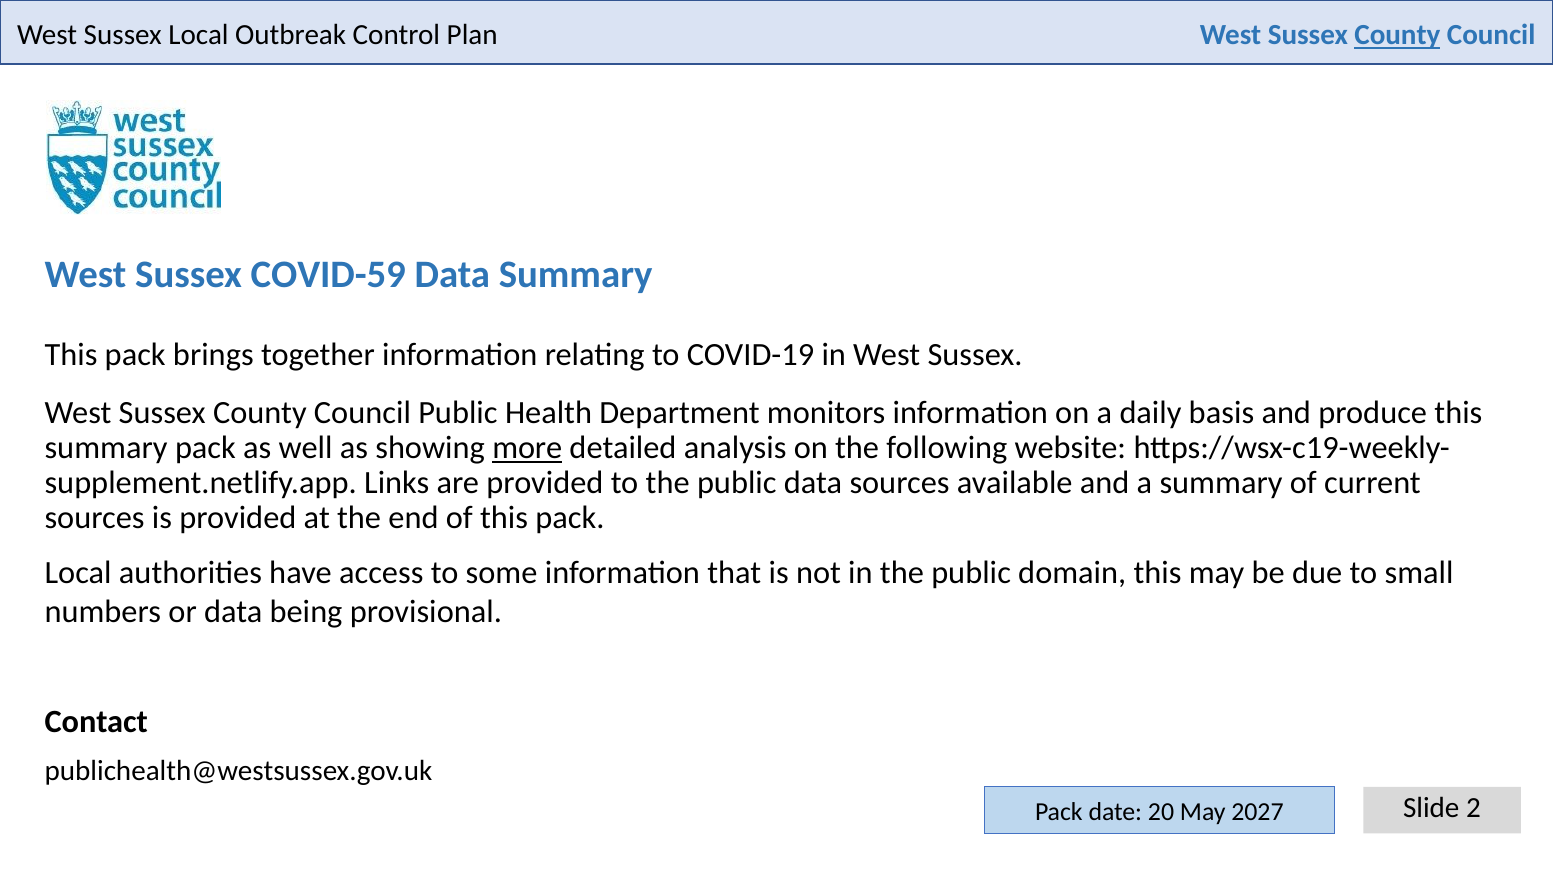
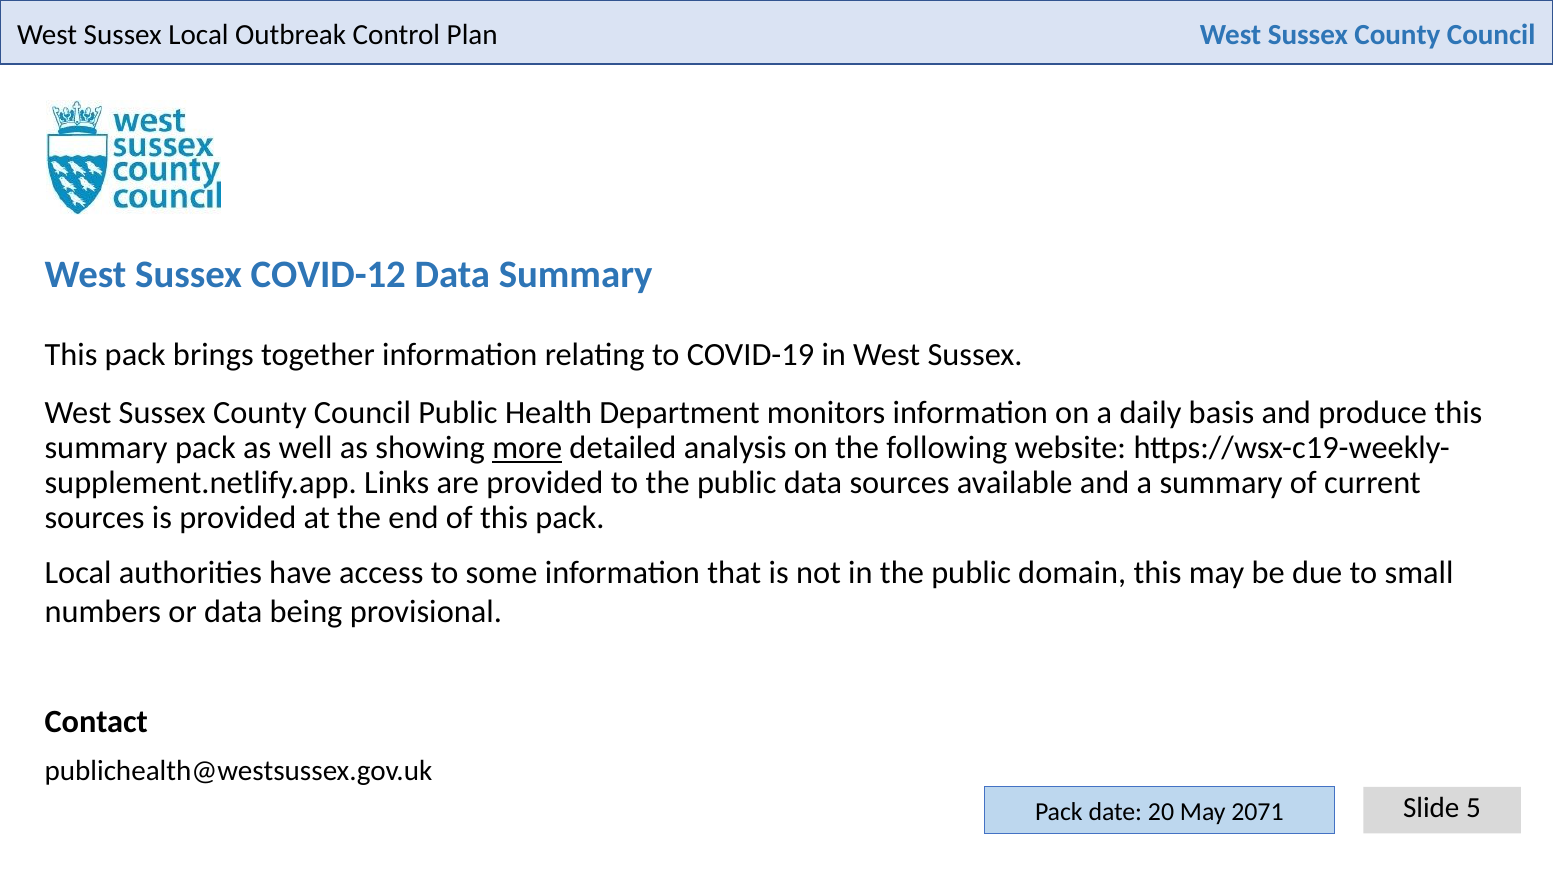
County underline: present -> none (1397, 35)
COVID-59: COVID-59 -> COVID-12 (328, 274)
2: 2 -> 5 (1473, 808)
2027: 2027 -> 2071 (1257, 811)
